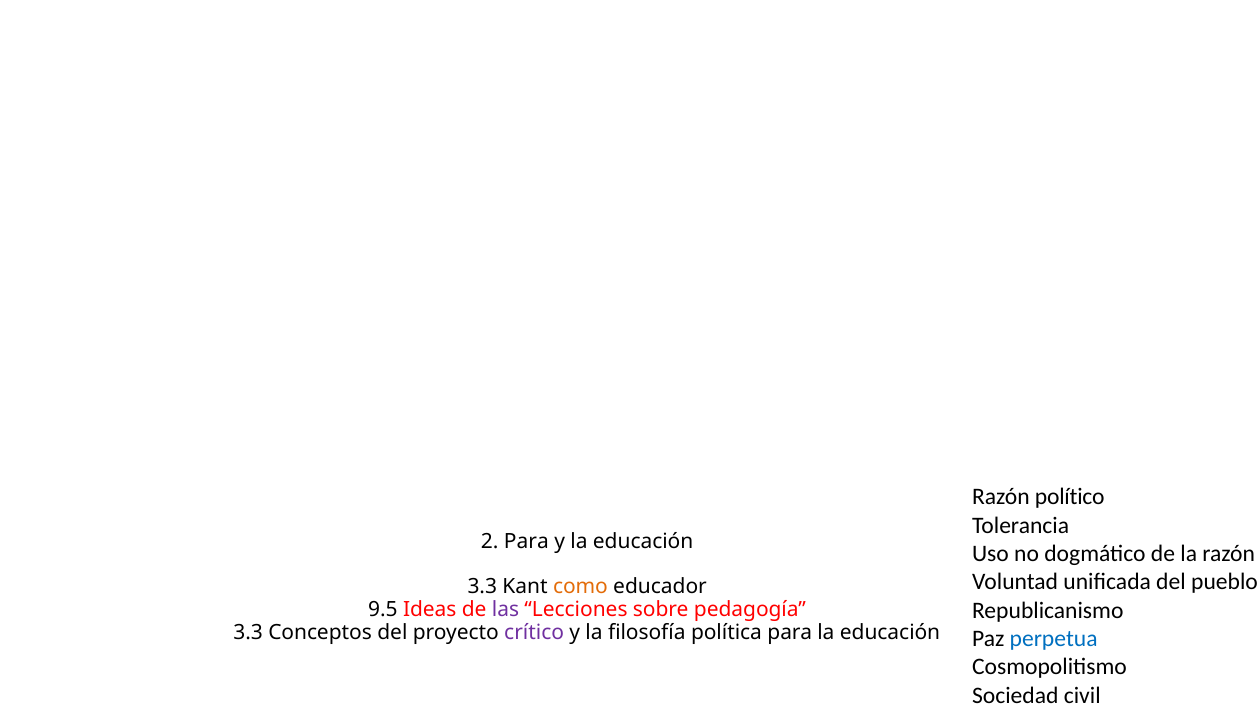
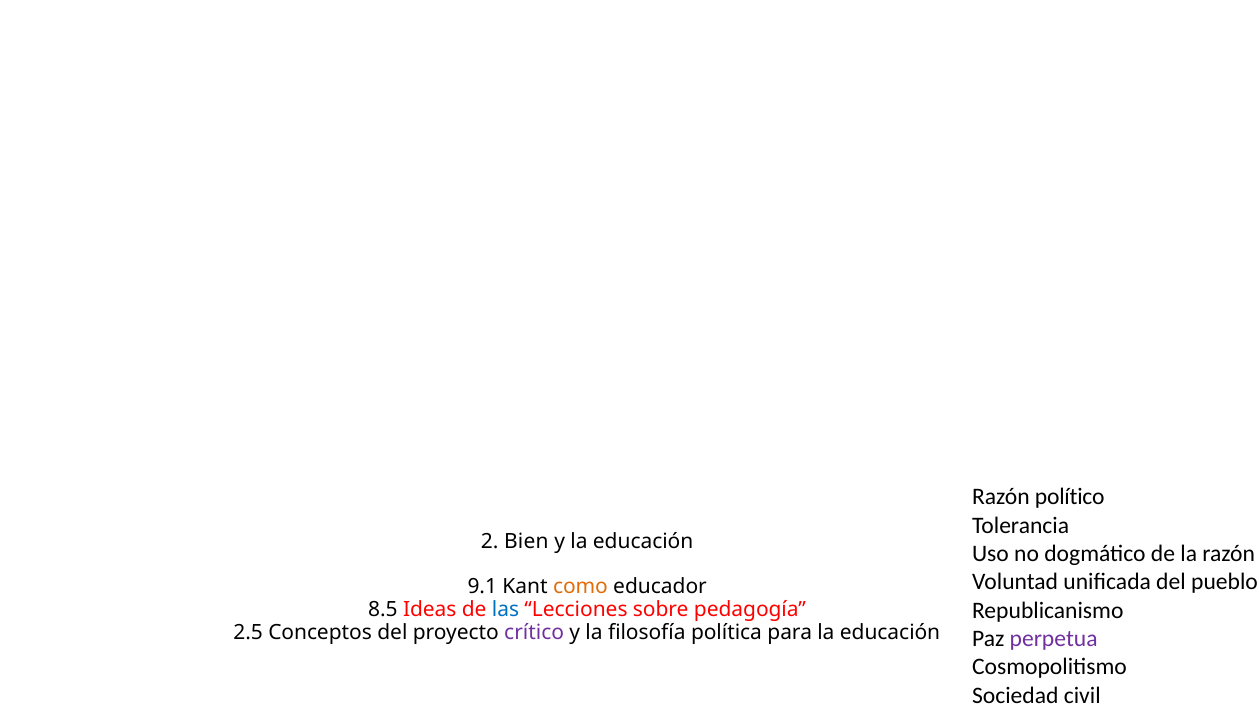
2 Para: Para -> Bien (526, 542)
3.3: 3.3 -> 9.1 (482, 587)
9.5: 9.5 -> 8.5 (383, 610)
las colour: purple -> blue (506, 610)
3.3: 3.3 -> 2.5 (248, 632)
perpetua colour: blue -> purple (1054, 639)
